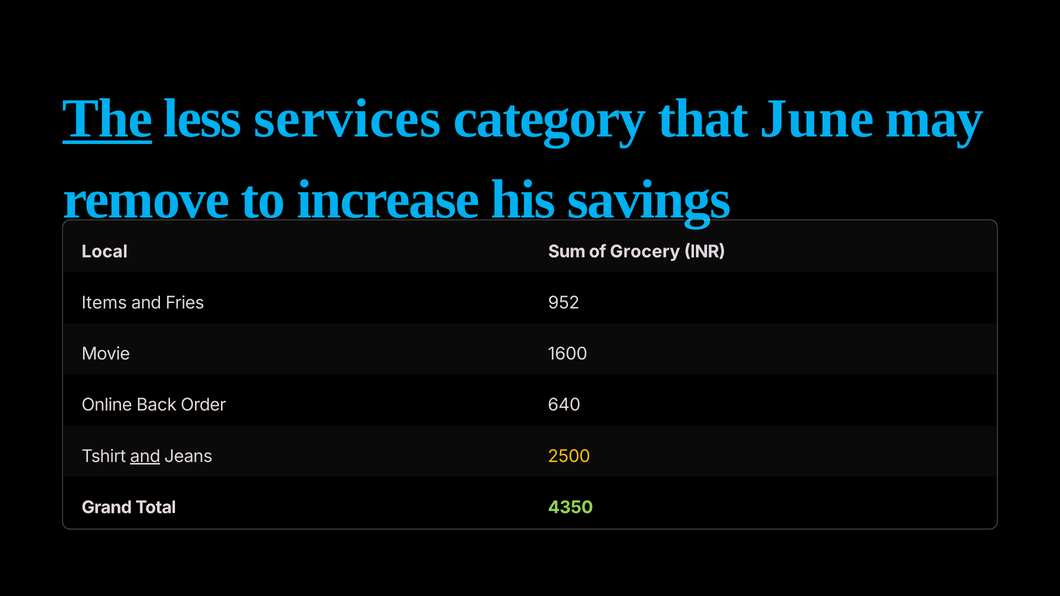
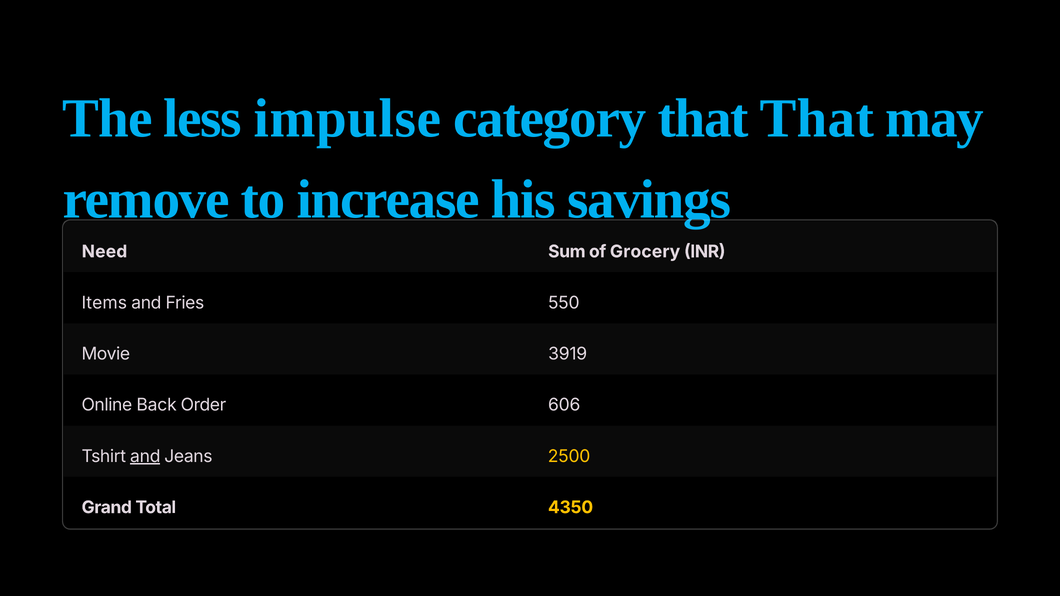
The underline: present -> none (108, 119)
services: services -> impulse (347, 119)
that June: June -> That (817, 119)
Local: Local -> Need (104, 252)
952: 952 -> 550 (564, 303)
1600: 1600 -> 3919 (568, 354)
640: 640 -> 606 (564, 405)
4350 colour: light green -> yellow (571, 508)
